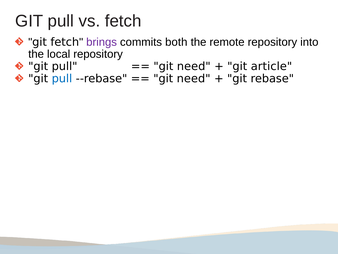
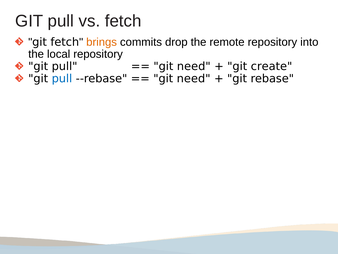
brings colour: purple -> orange (102, 42)
both: both -> drop (176, 42)
article: article -> create (272, 66)
